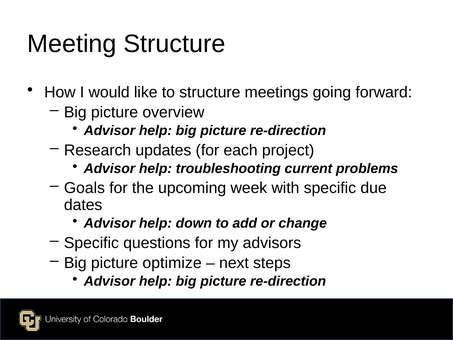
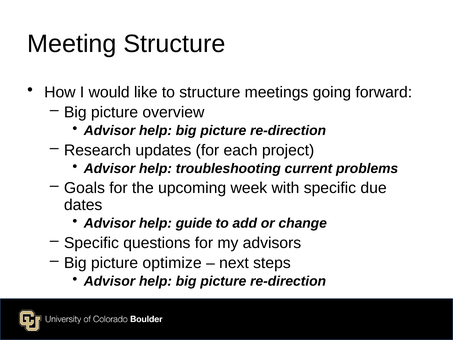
down: down -> guide (194, 223)
